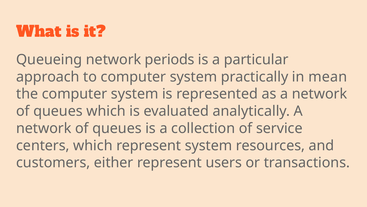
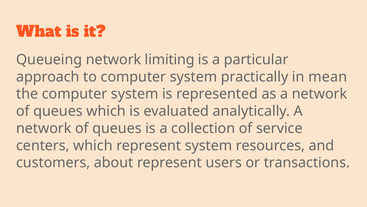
periods: periods -> limiting (170, 59)
either: either -> about (114, 162)
